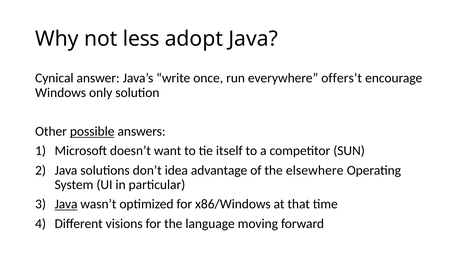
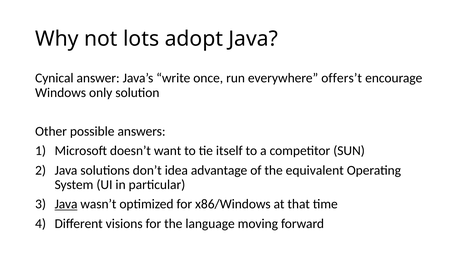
less: less -> lots (141, 39)
possible underline: present -> none (92, 131)
elsewhere: elsewhere -> equivalent (315, 170)
